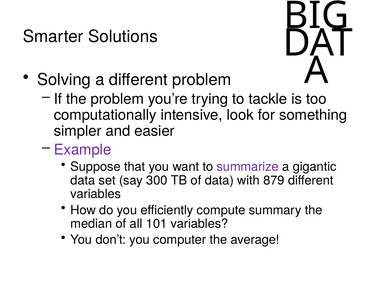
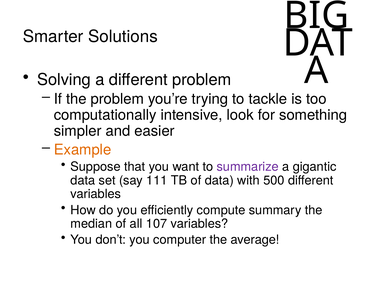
Example colour: purple -> orange (83, 150)
300: 300 -> 111 (157, 180)
879: 879 -> 500 (274, 180)
101: 101 -> 107 (157, 224)
